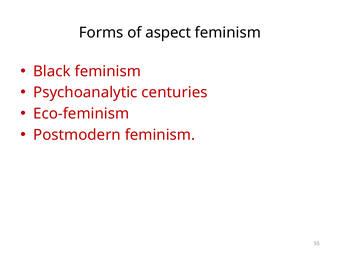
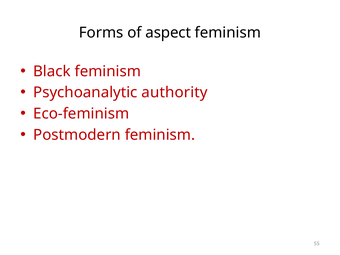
centuries: centuries -> authority (175, 92)
